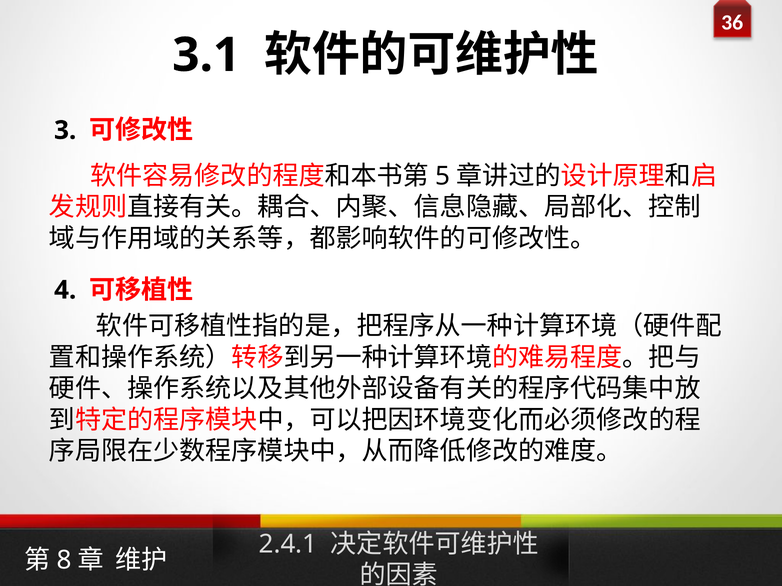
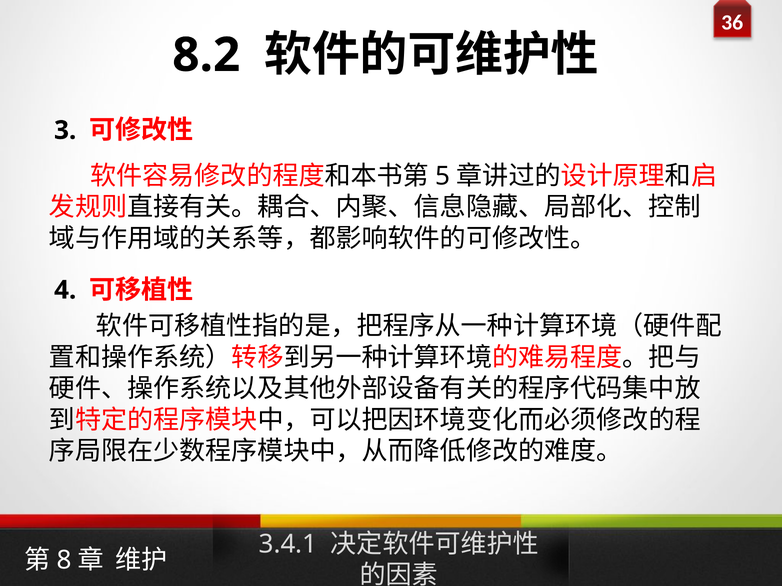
3.1: 3.1 -> 8.2 (206, 55)
2.4.1: 2.4.1 -> 3.4.1 (288, 545)
